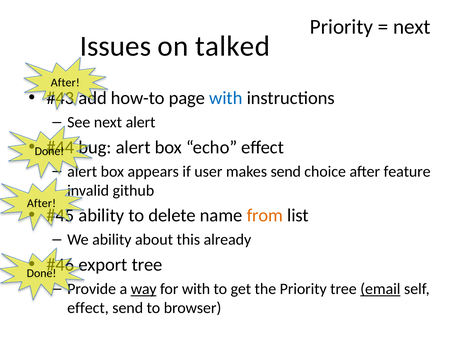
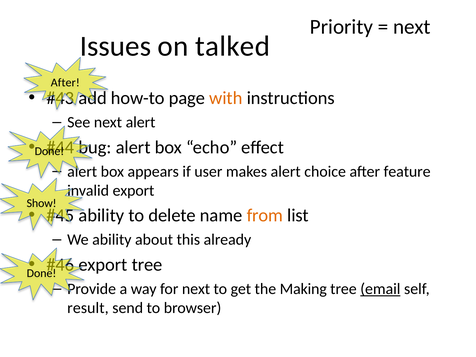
with colour: blue -> orange (226, 98)
makes send: send -> alert (286, 171)
github: github -> export (133, 191)
After: After -> Show (42, 203)
way underline: present -> none (144, 289)
for with: with -> next (196, 289)
the Priority: Priority -> Making (303, 289)
effect: effect -> result (88, 308)
